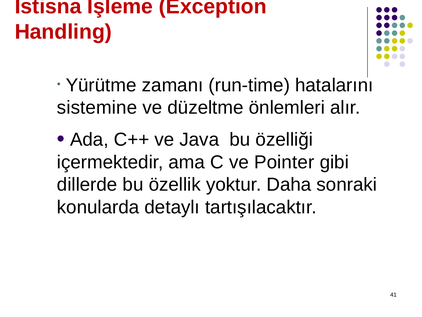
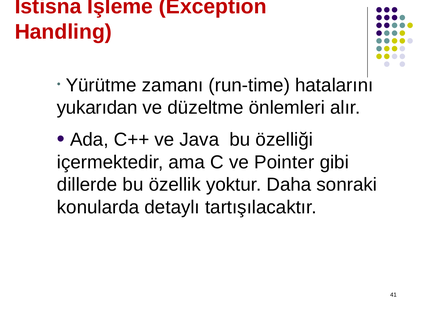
sistemine: sistemine -> yukarıdan (97, 108)
